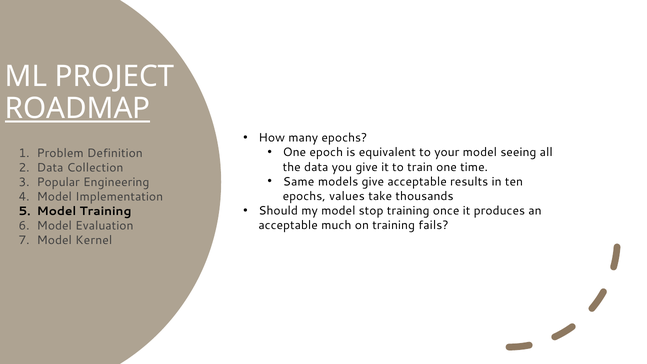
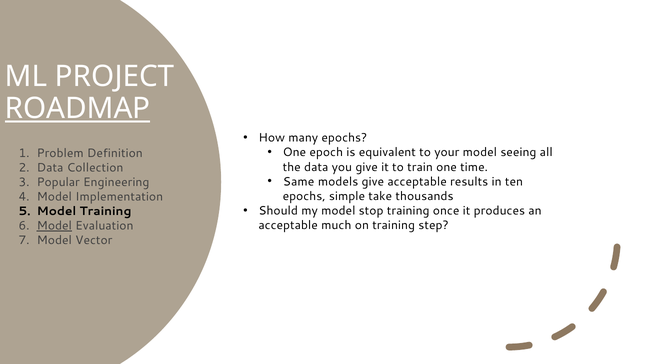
values: values -> simple (347, 196)
fails: fails -> step (434, 225)
Model underline: none -> present (54, 226)
Kernel: Kernel -> Vector (94, 240)
